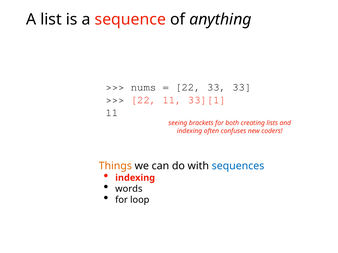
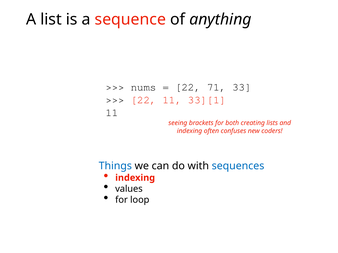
22 33: 33 -> 71 (217, 87)
Things colour: orange -> blue (115, 166)
words: words -> values (129, 189)
